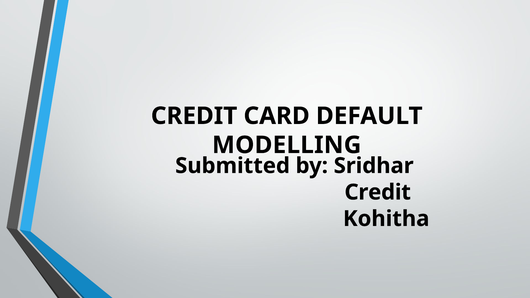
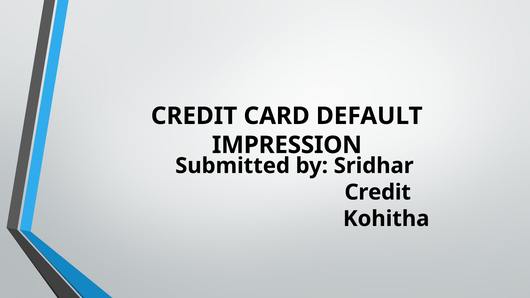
MODELLING: MODELLING -> IMPRESSION (287, 145)
